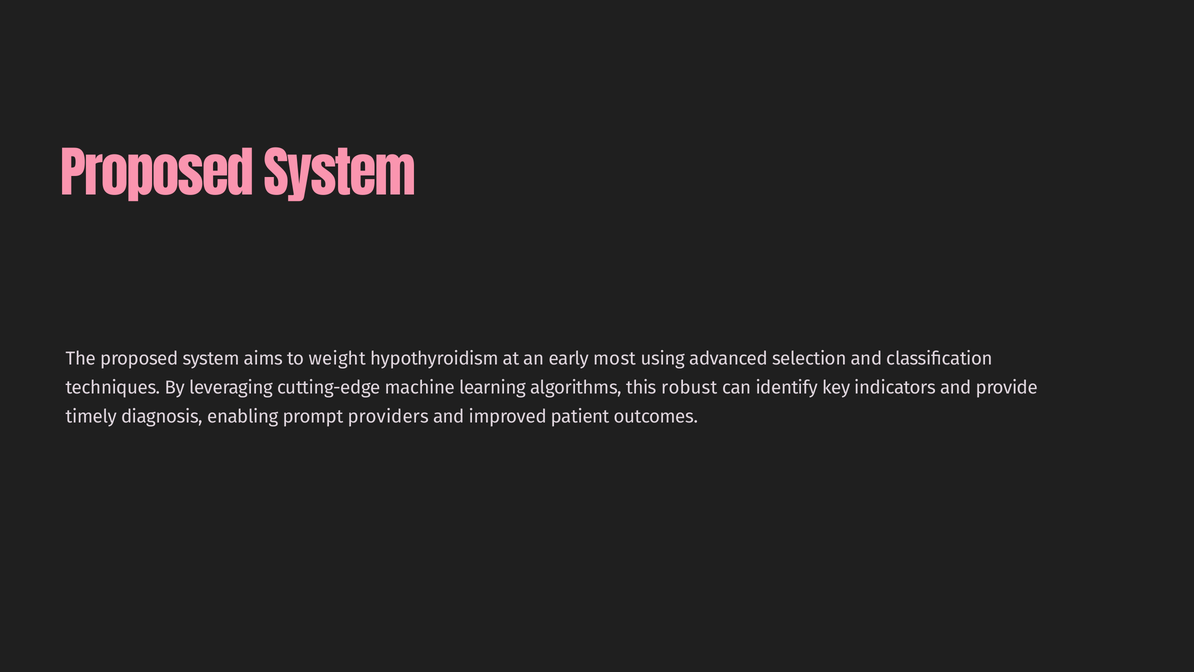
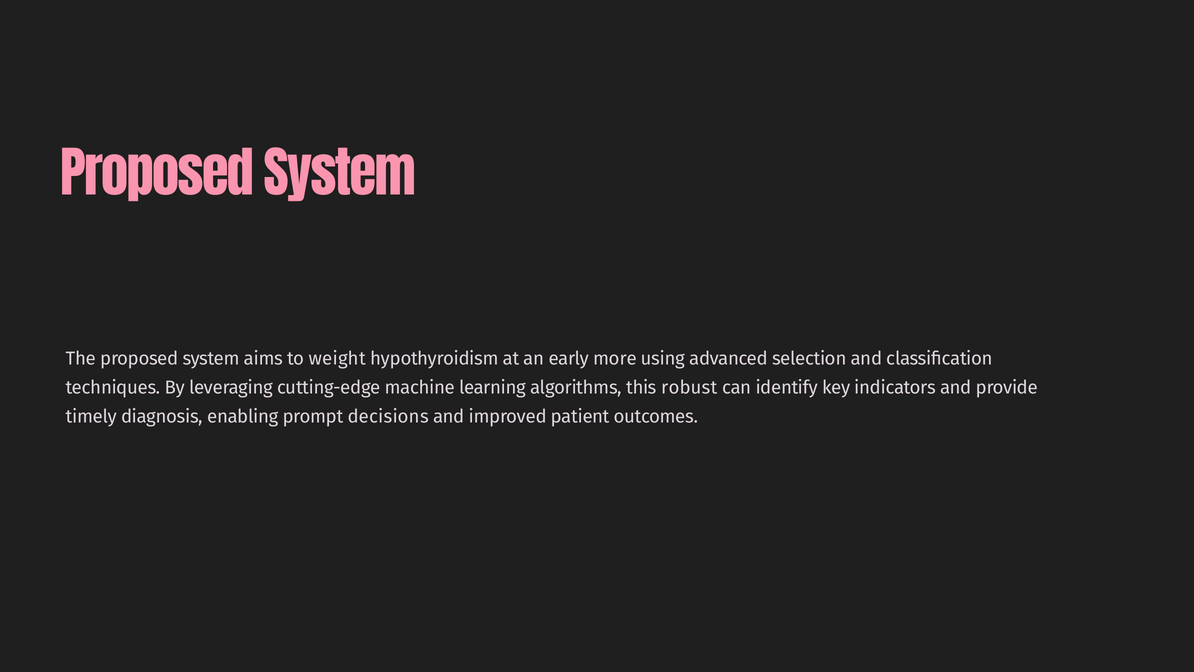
most: most -> more (615, 358)
providers: providers -> decisions (388, 416)
